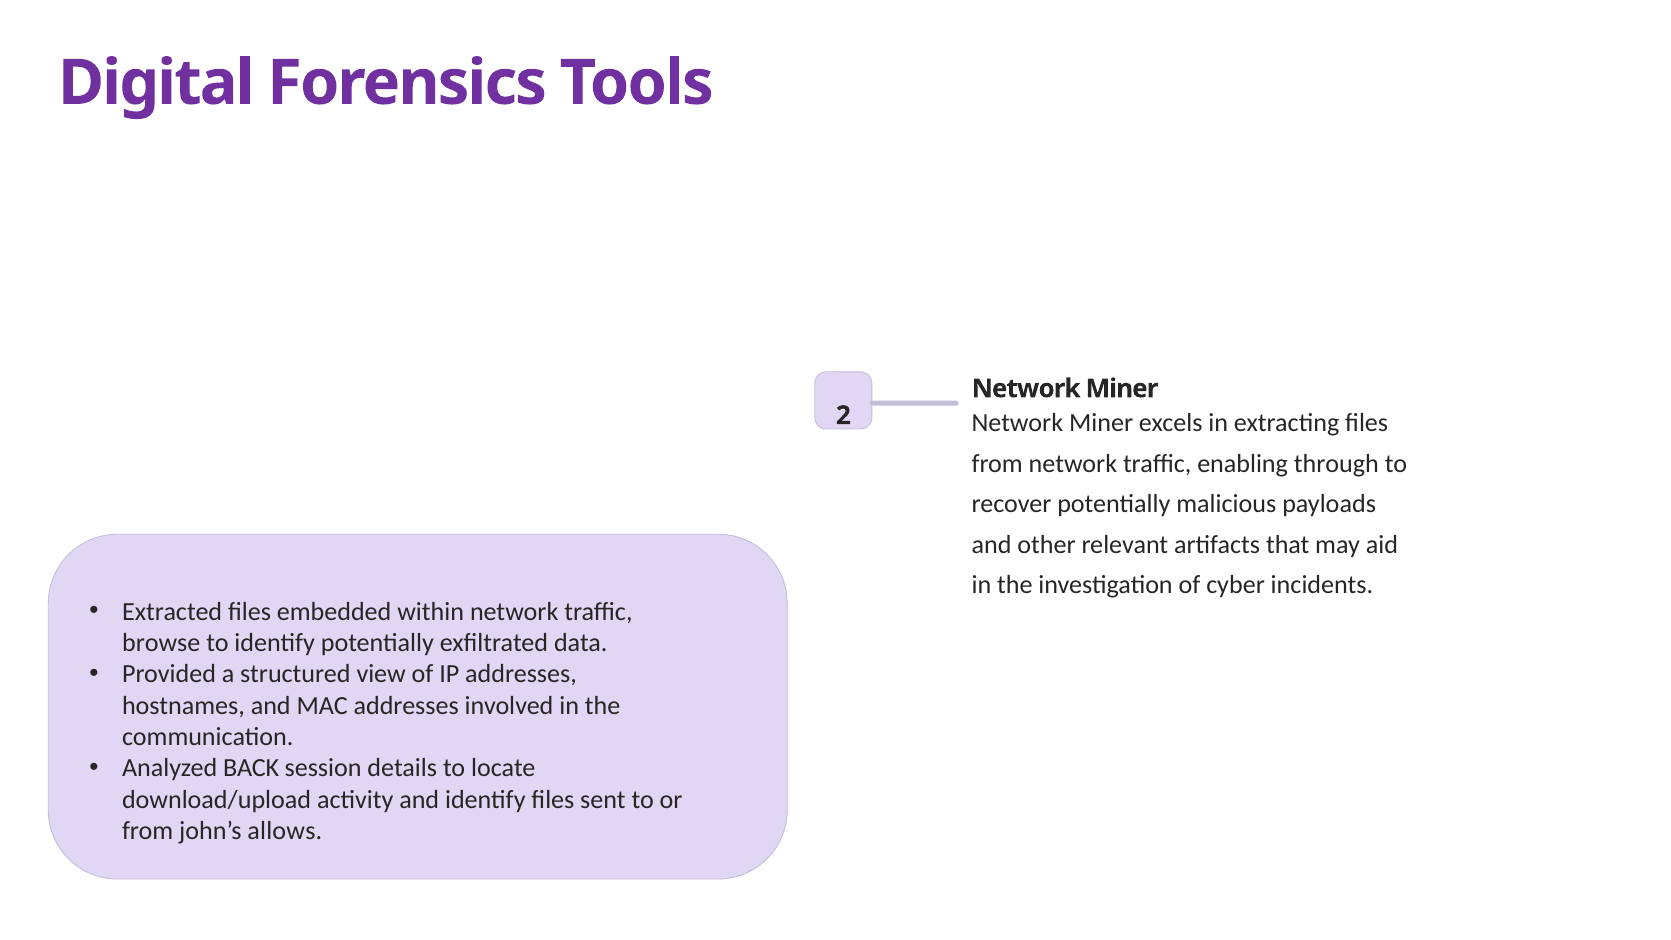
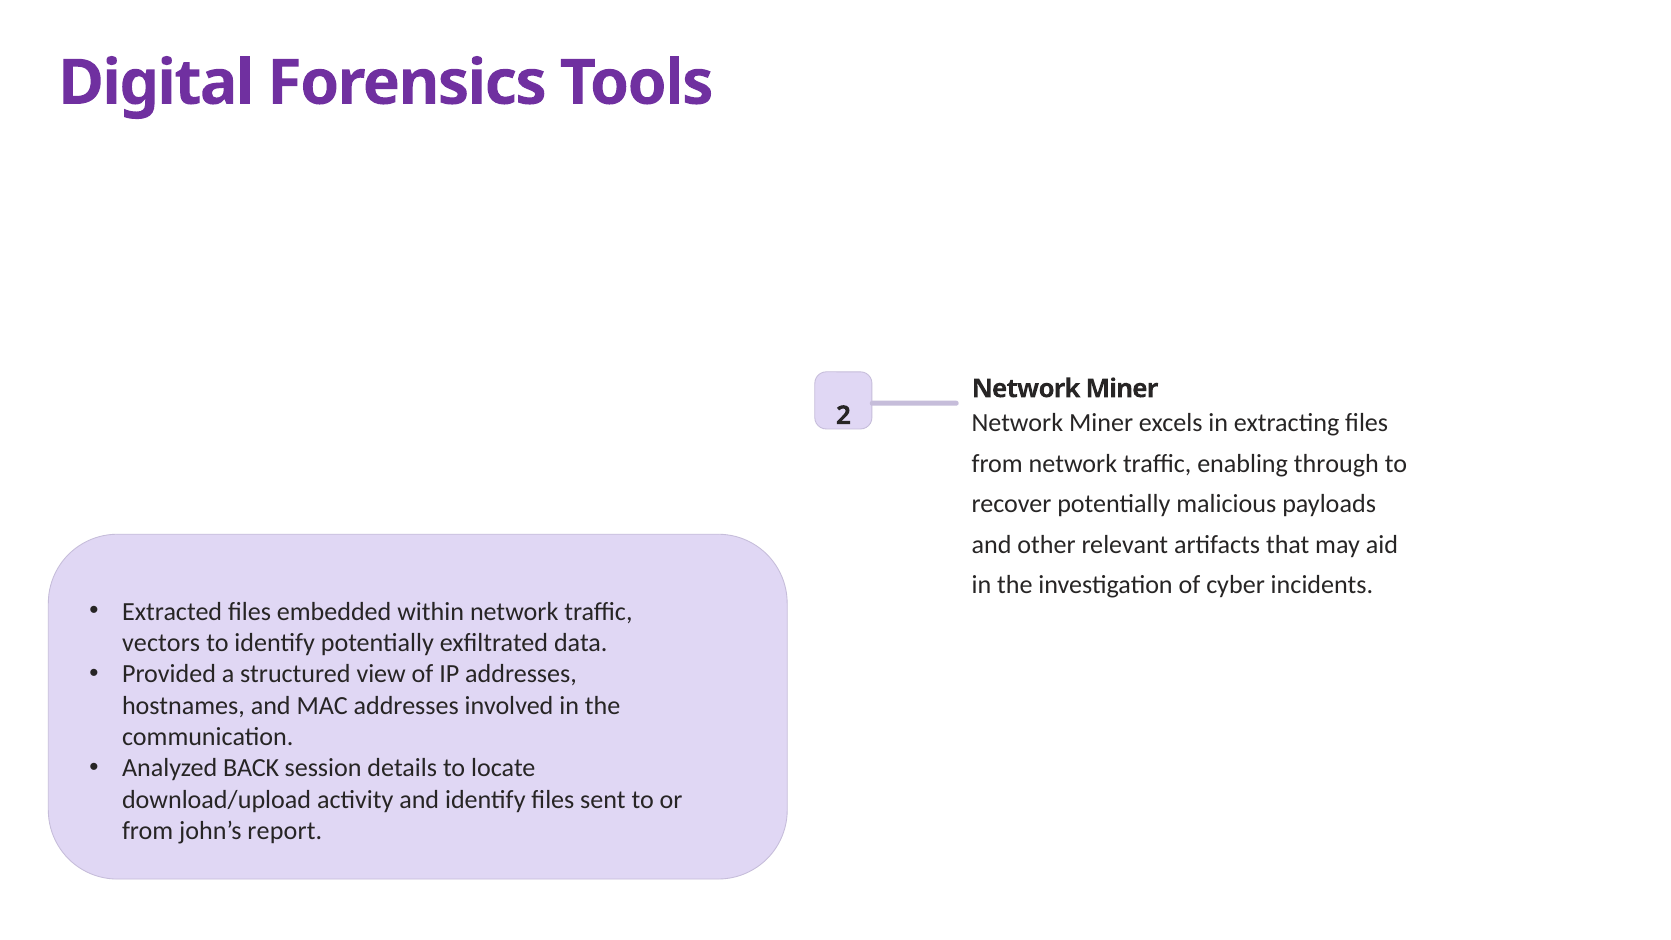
browse: browse -> vectors (161, 643)
allows: allows -> report (285, 831)
